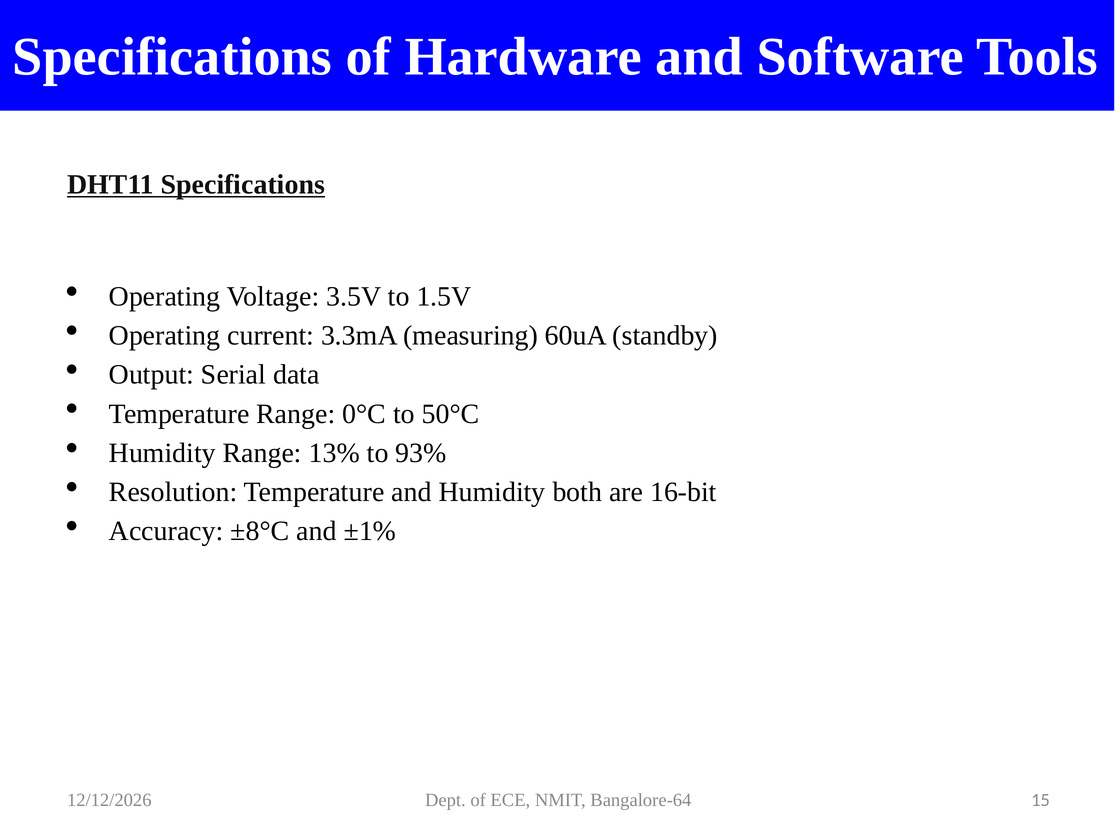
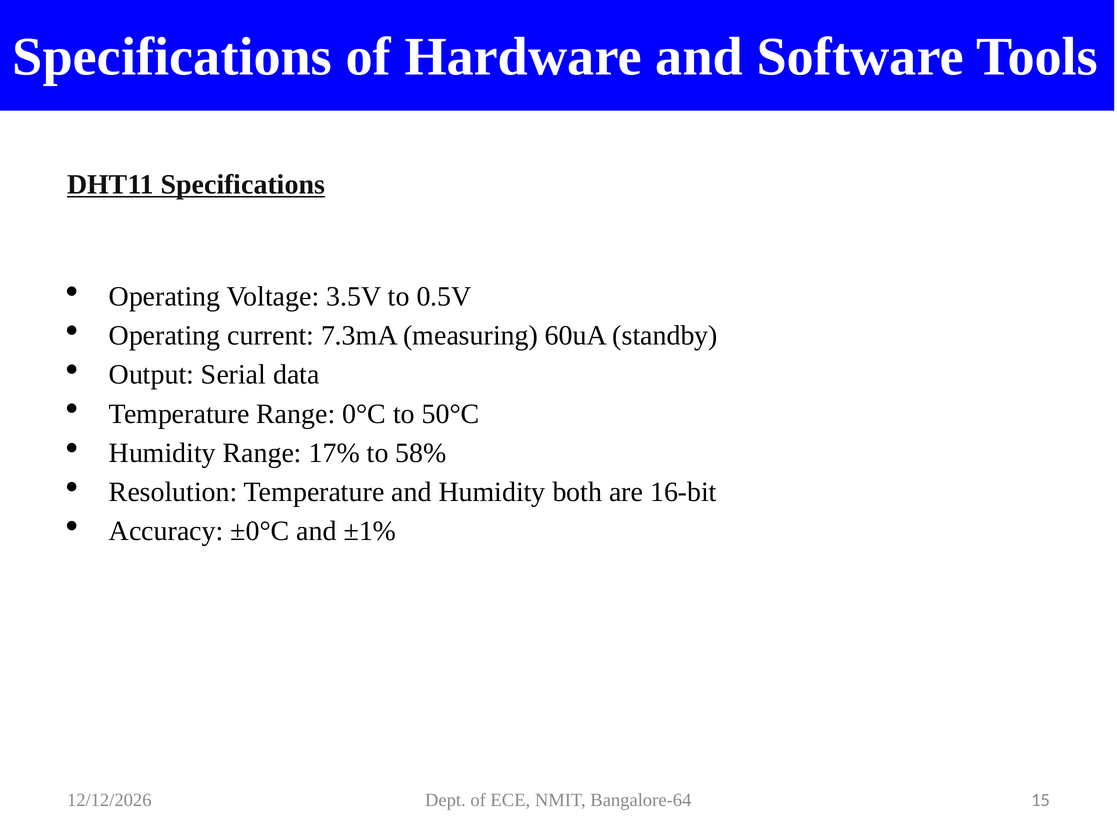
1.5V: 1.5V -> 0.5V (444, 296)
3.3mA: 3.3mA -> 7.3mA (359, 336)
13%: 13% -> 17% (334, 453)
93%: 93% -> 58% (421, 453)
±8°C: ±8°C -> ±0°C (260, 531)
